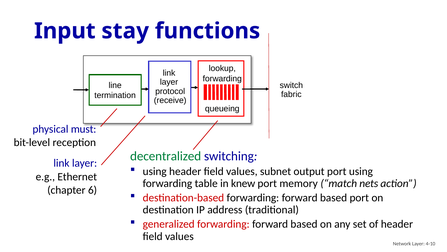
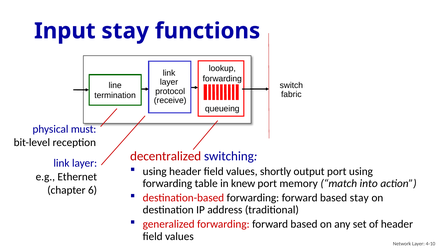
decentralized colour: green -> red (166, 156)
subnet: subnet -> shortly (276, 171)
nets: nets -> into (369, 183)
based port: port -> stay (359, 197)
